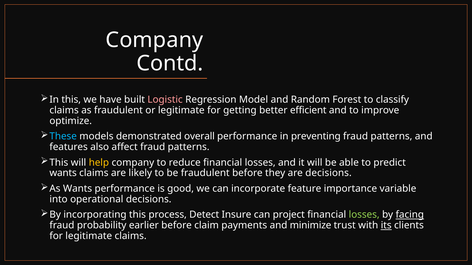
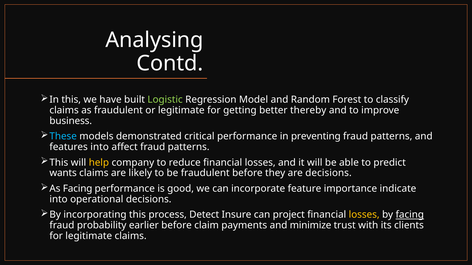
Company: Company -> Analysing (155, 40)
Logistic colour: pink -> light green (165, 100)
efficient: efficient -> thereby (308, 110)
optimize: optimize -> business (71, 121)
overall: overall -> critical (199, 137)
features also: also -> into (100, 147)
As Wants: Wants -> Facing (78, 189)
variable: variable -> indicate (398, 189)
losses colour: light green -> yellow (364, 215)
its underline: present -> none (386, 226)
